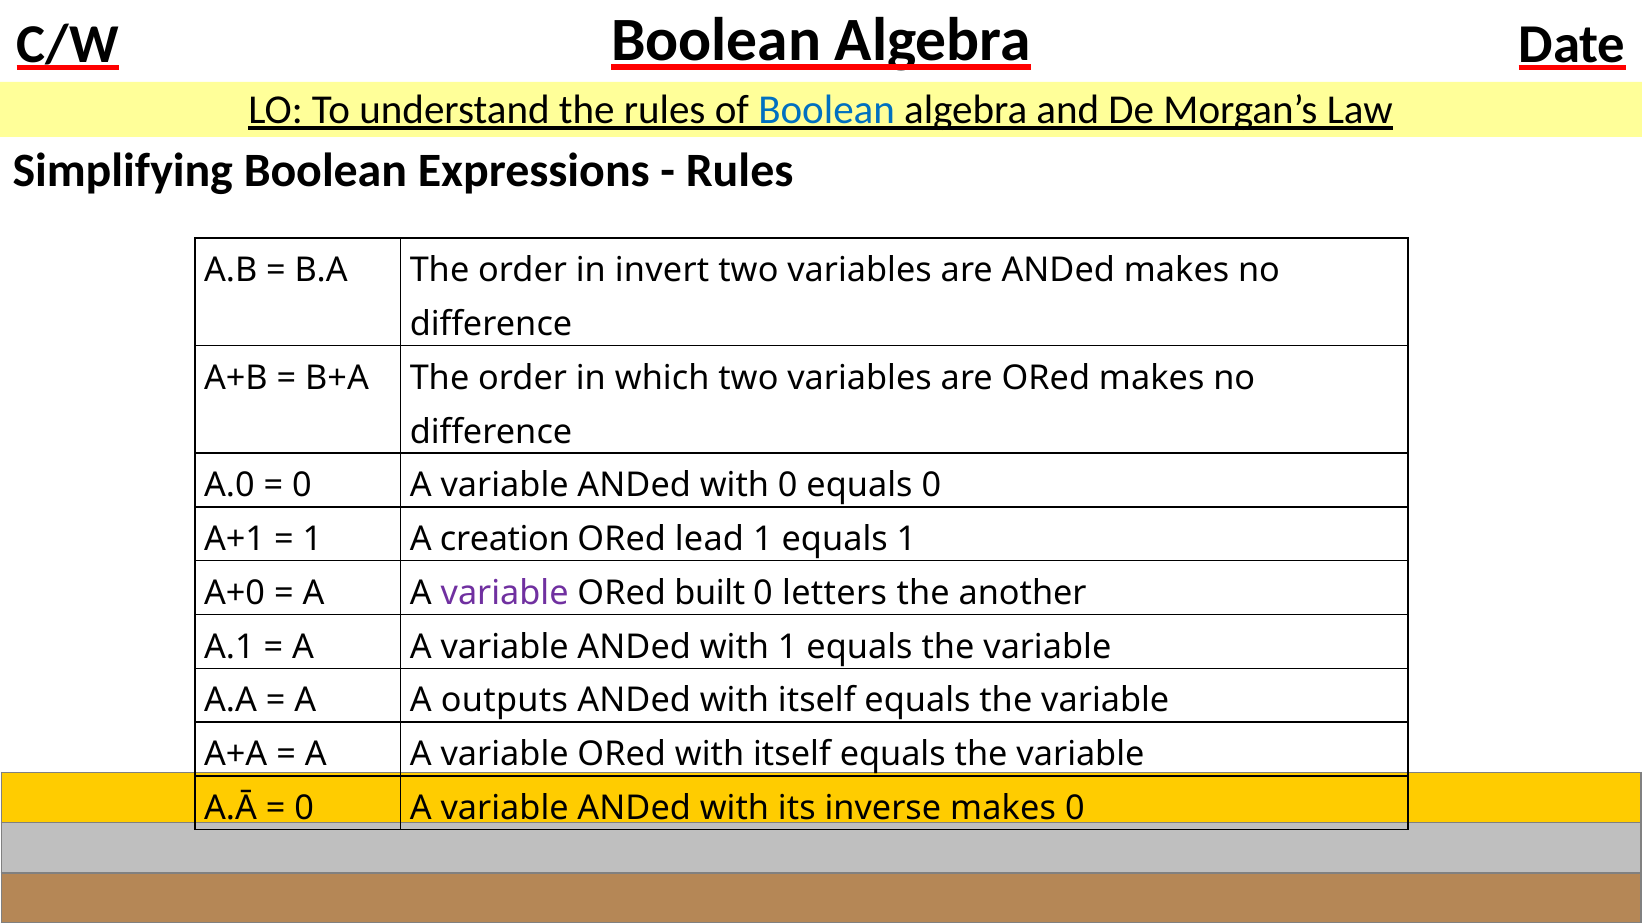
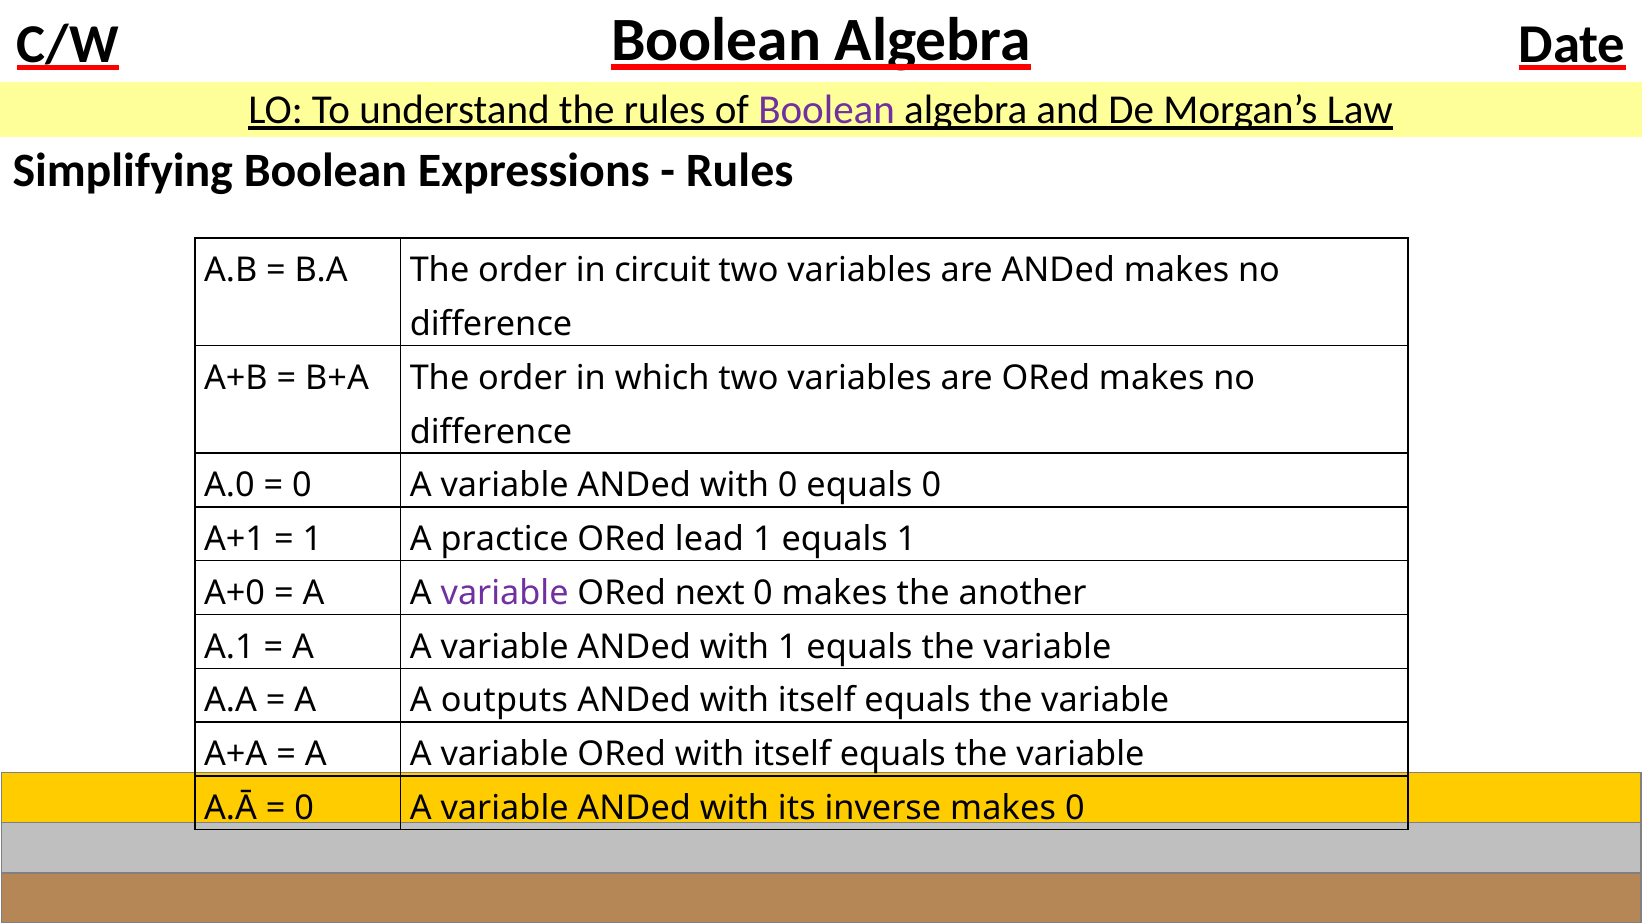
Boolean colour: blue -> purple (827, 110)
invert: invert -> circuit (662, 271)
creation: creation -> practice (505, 540)
built: built -> next (710, 593)
0 letters: letters -> makes (835, 593)
